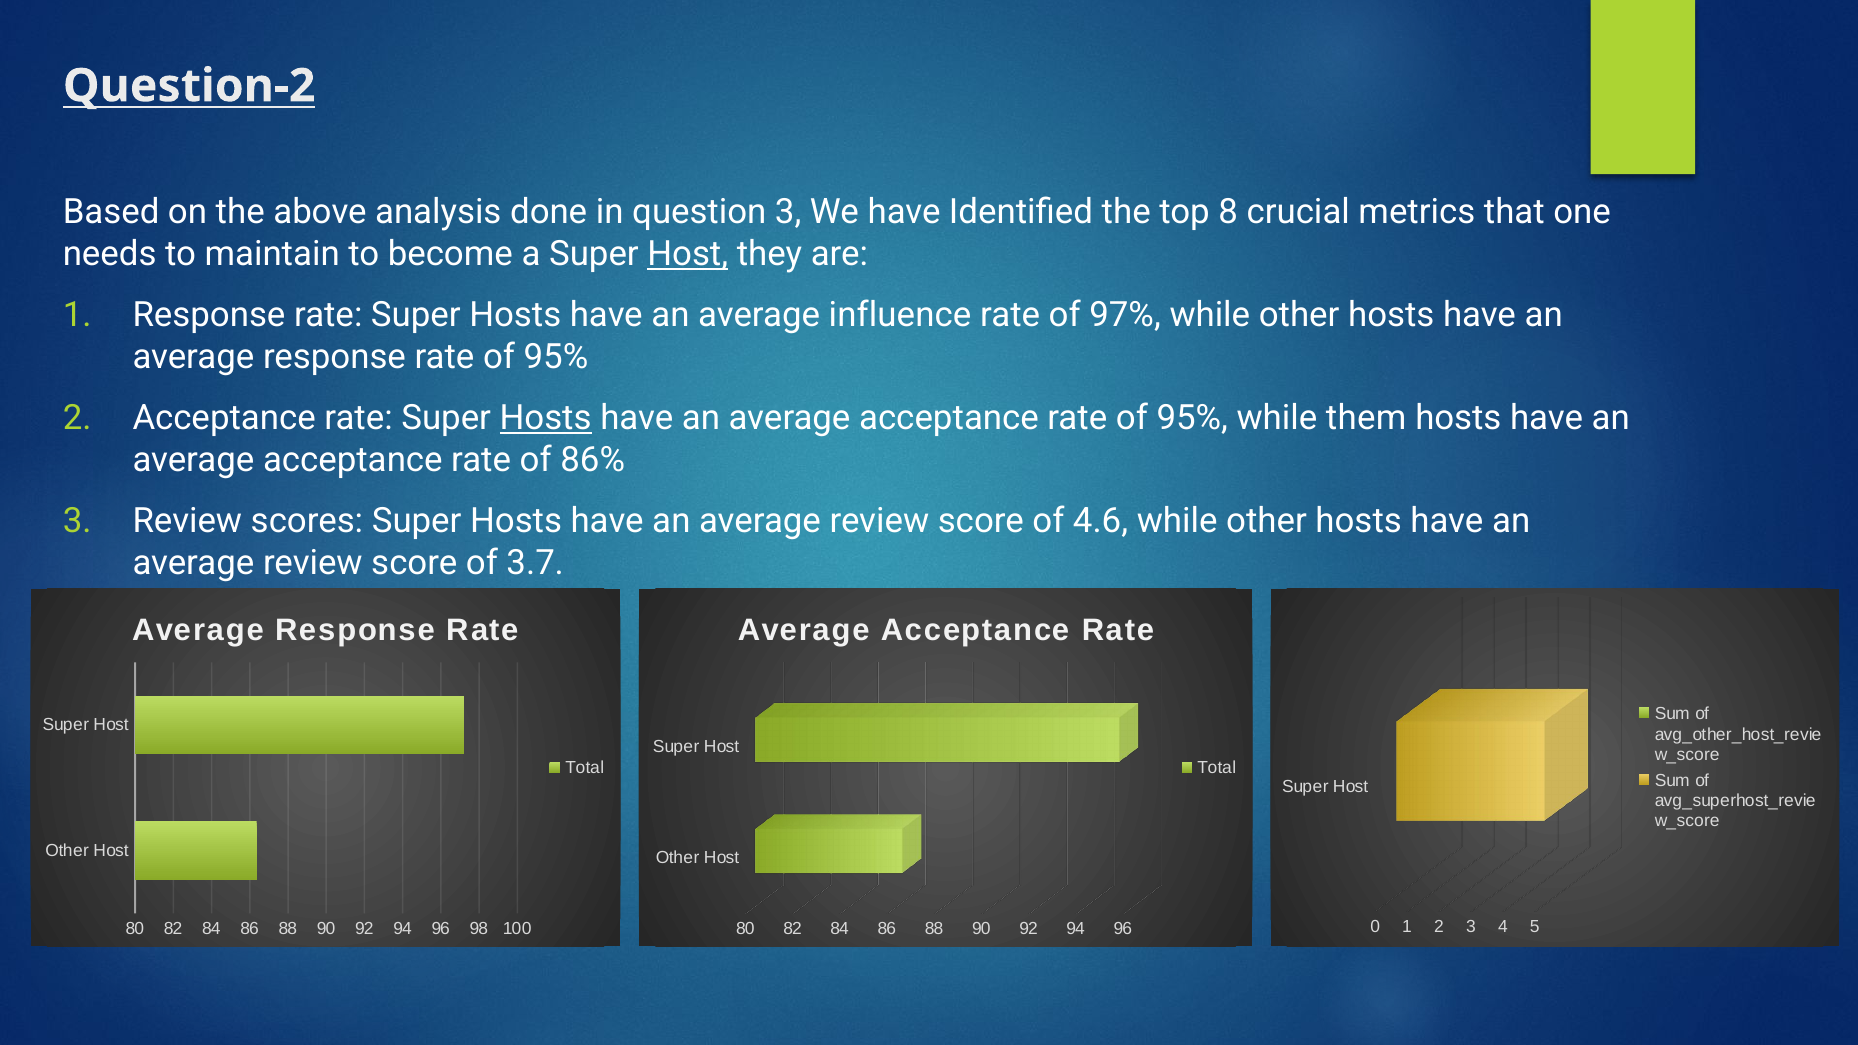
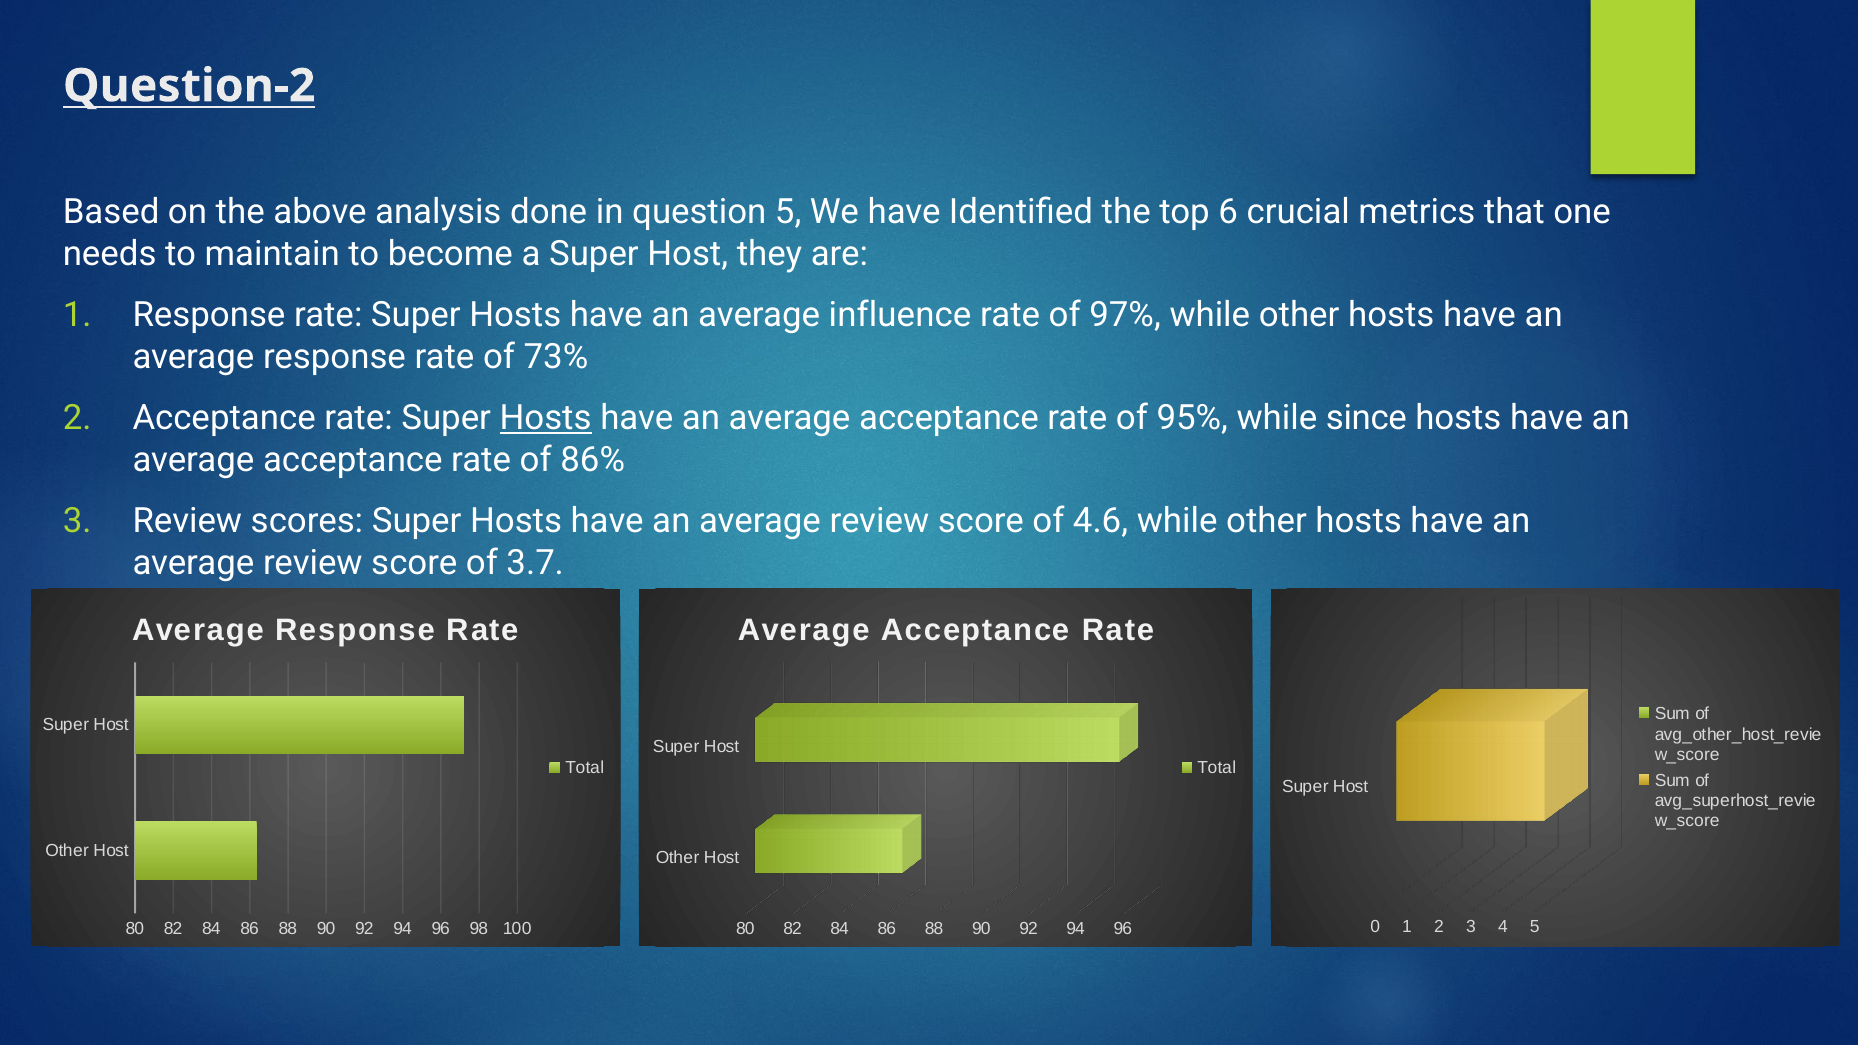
question 3: 3 -> 5 (788, 212)
8: 8 -> 6 (1228, 212)
Host underline: present -> none (688, 254)
response rate of 95%: 95% -> 73% (556, 357)
them: them -> since (1366, 418)
